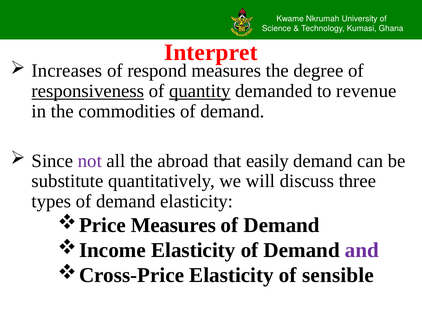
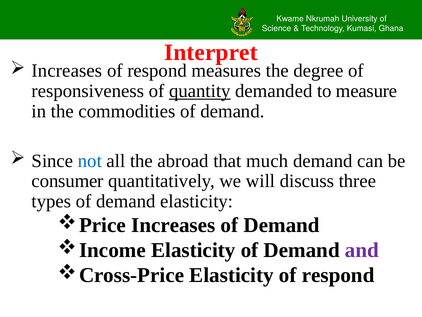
responsiveness underline: present -> none (88, 91)
revenue: revenue -> measure (367, 91)
not colour: purple -> blue (90, 161)
easily: easily -> much (267, 161)
substitute: substitute -> consumer (68, 181)
Measures: Measures -> Increases (173, 225)
Elasticity of sensible: sensible -> respond (338, 275)
